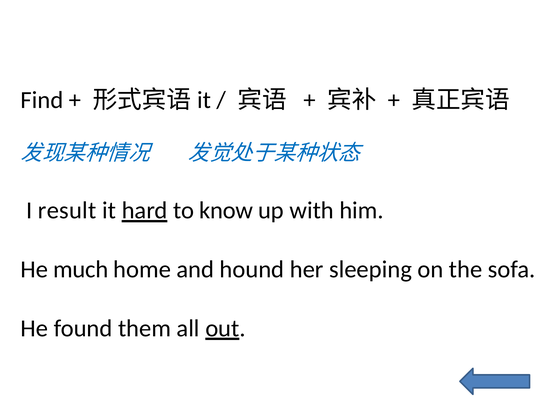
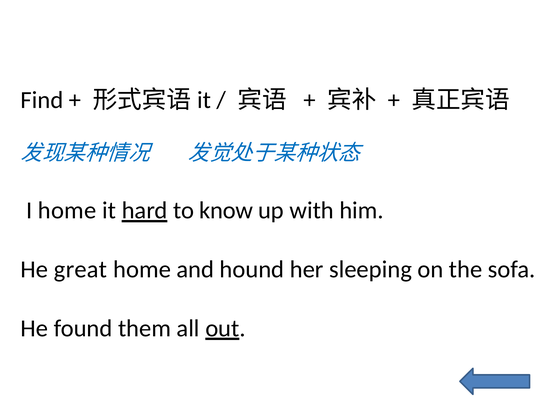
I result: result -> home (67, 211)
much: much -> great (81, 270)
